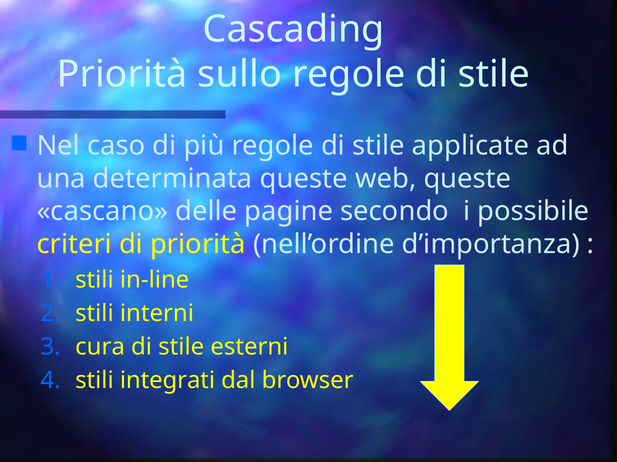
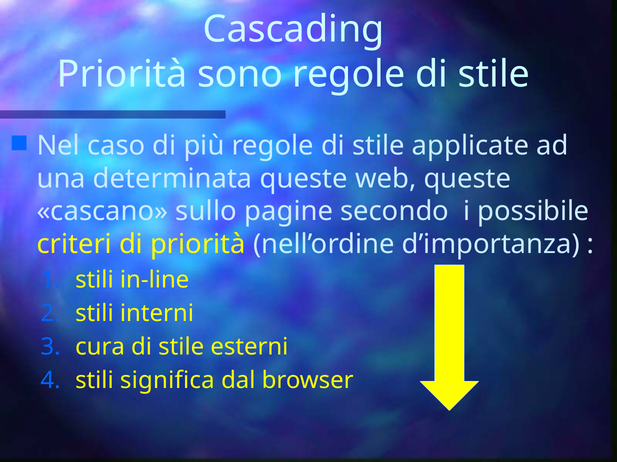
sullo: sullo -> sono (240, 74)
delle: delle -> sullo (206, 212)
integrati: integrati -> significa (167, 381)
